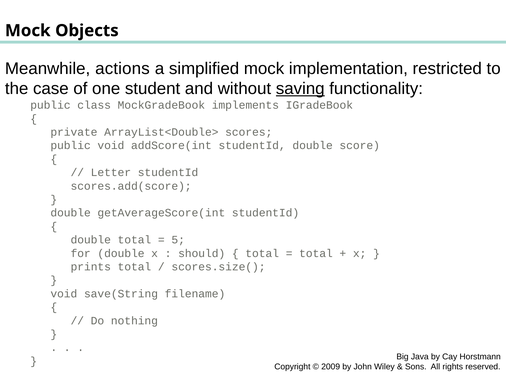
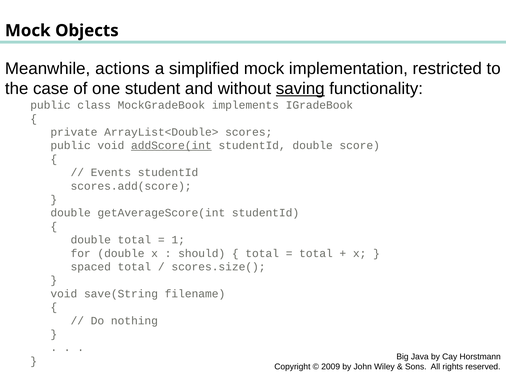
addScore(int underline: none -> present (171, 146)
Letter: Letter -> Events (111, 173)
5: 5 -> 1 (178, 240)
prints: prints -> spaced (91, 267)
